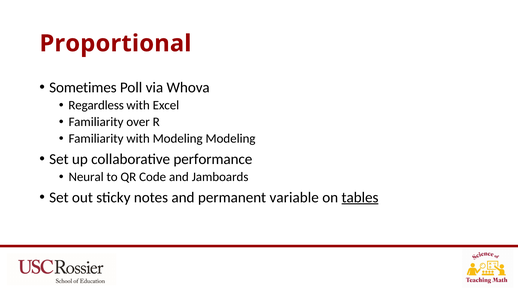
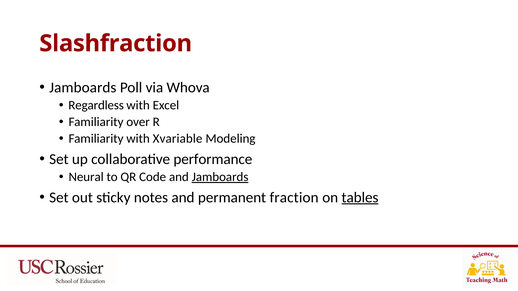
Proportional: Proportional -> Slashfraction (116, 44)
Sometimes: Sometimes -> Jamboards (83, 88)
with Modeling: Modeling -> Xvariable (178, 139)
Jamboards underline: none -> present (220, 177)
variable: variable -> fraction (294, 198)
